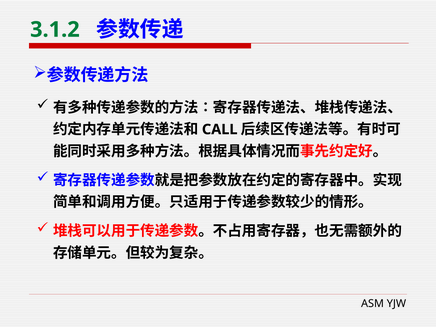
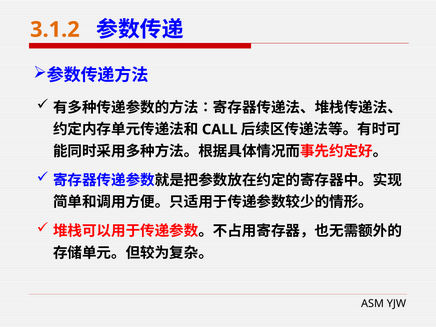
3.1.2 colour: green -> orange (55, 30)
